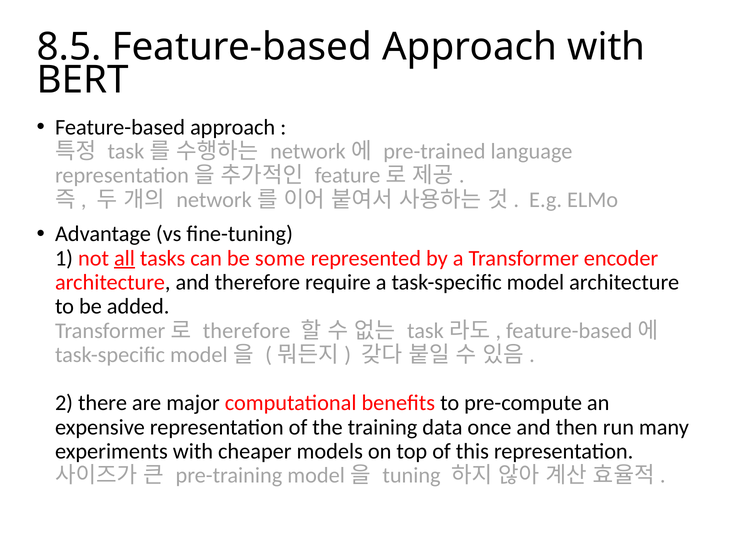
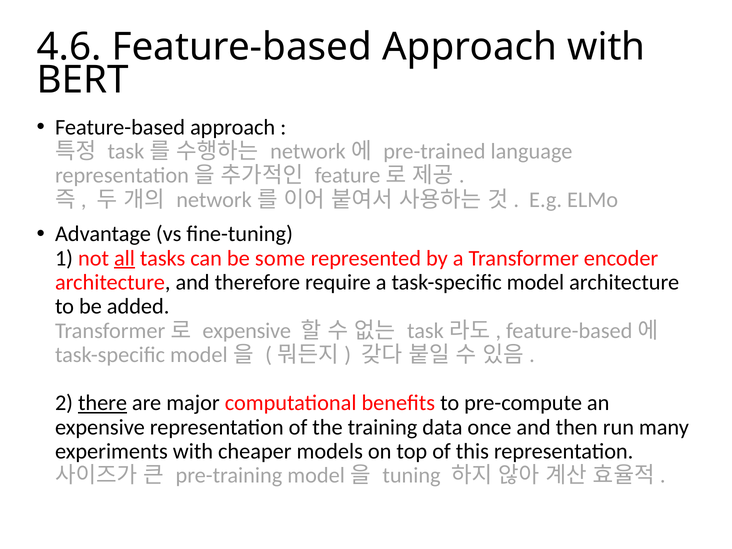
8.5: 8.5 -> 4.6 (69, 47)
therefore: therefore -> expensive (247, 331)
there underline: none -> present (103, 403)
